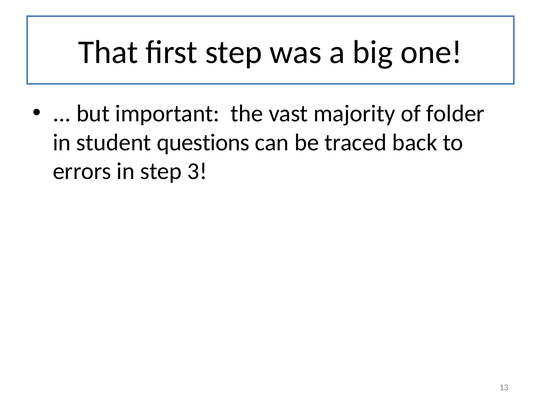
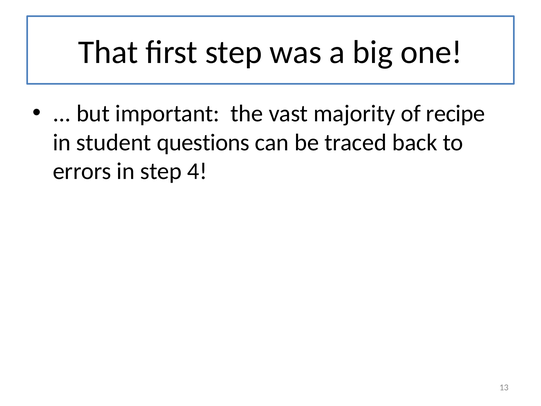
folder: folder -> recipe (456, 113)
3: 3 -> 4 (197, 171)
